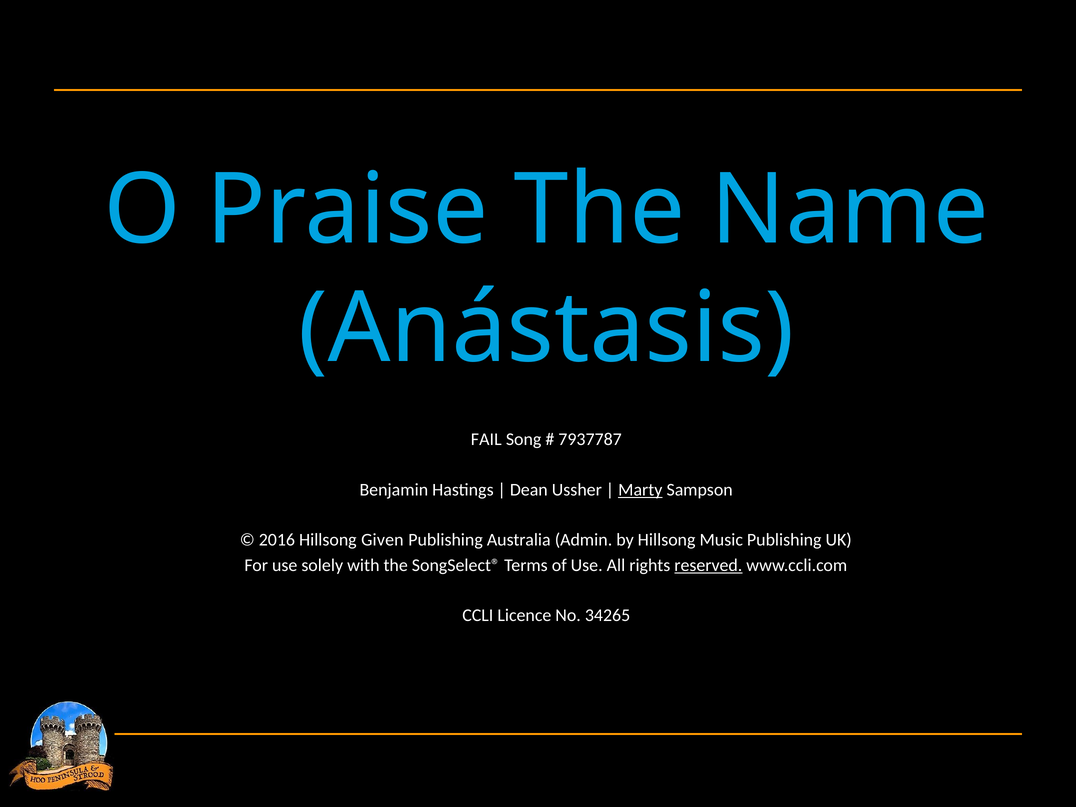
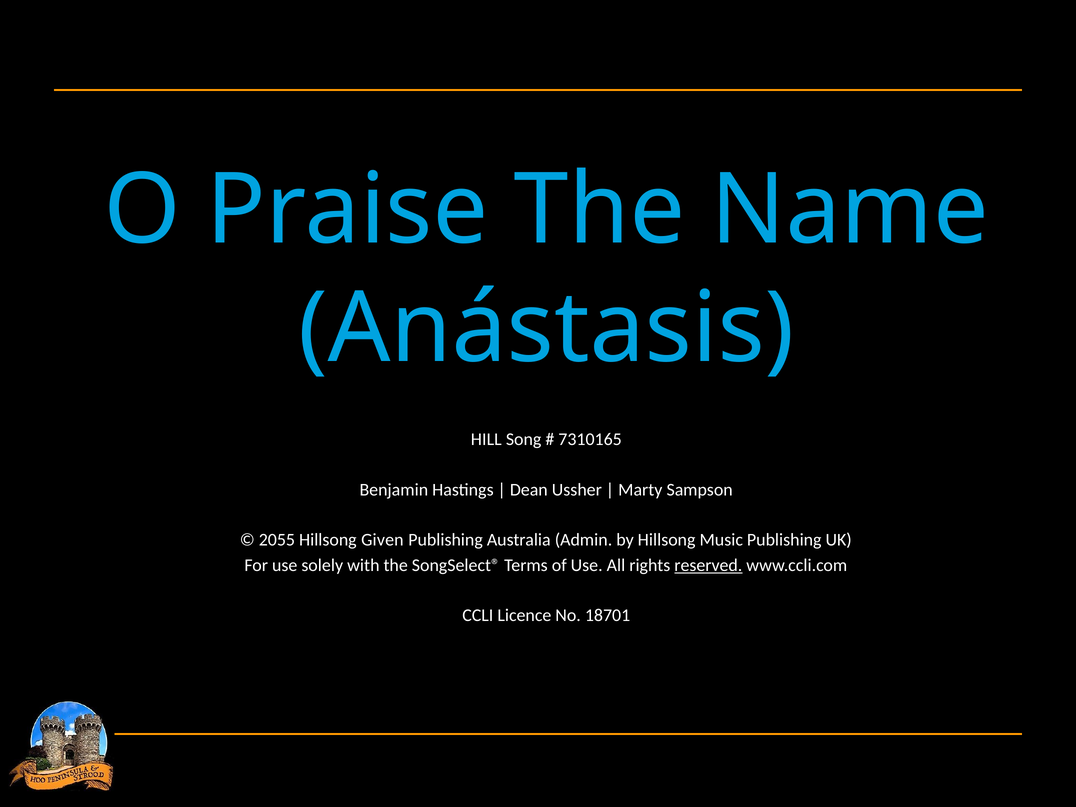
FAIL: FAIL -> HILL (486, 440)
7937787: 7937787 -> 7310165 (590, 440)
Marty underline: present -> none (640, 490)
2016: 2016 -> 2055 (277, 540)
34265: 34265 -> 18701 (608, 615)
